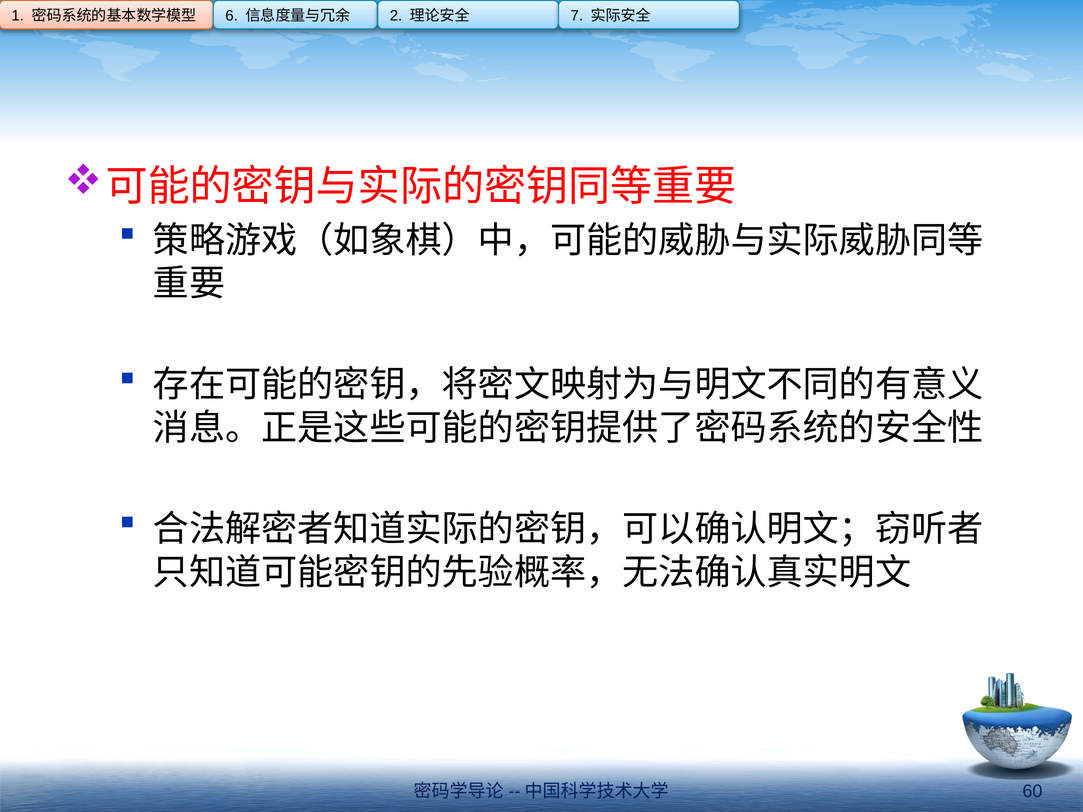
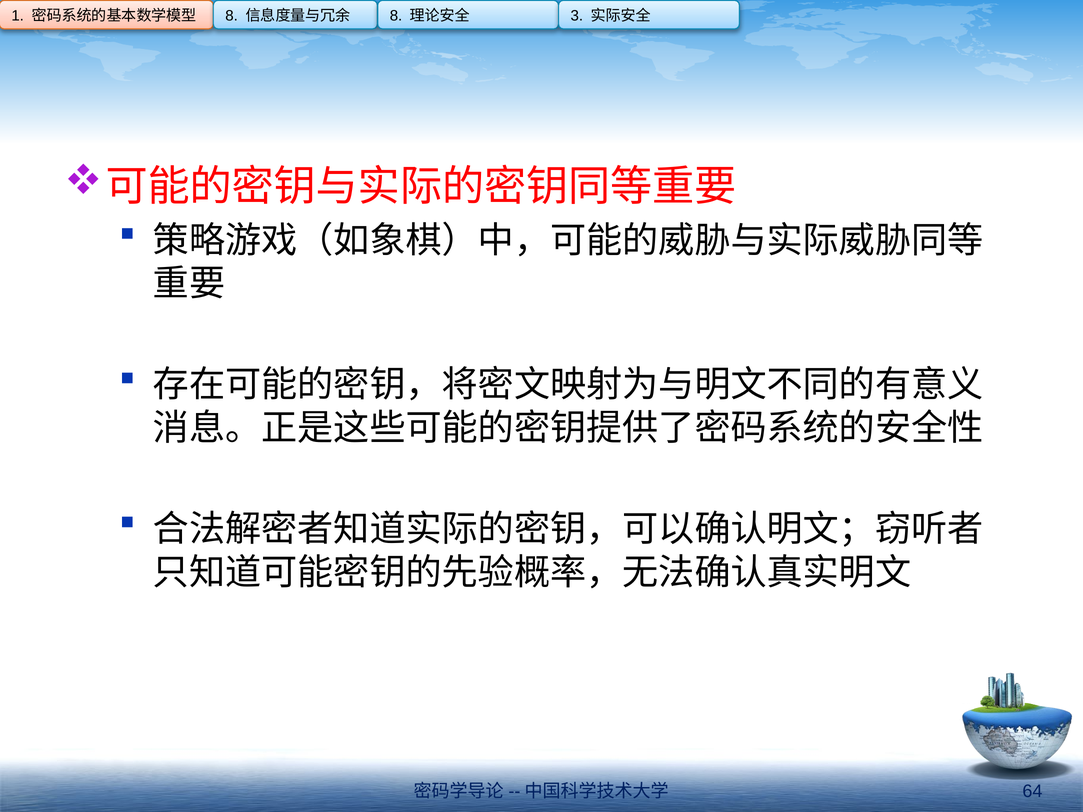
6: 6 -> 8 (232, 16)
2: 2 -> 8 (396, 16)
7: 7 -> 3 (577, 16)
60: 60 -> 64 (1032, 792)
